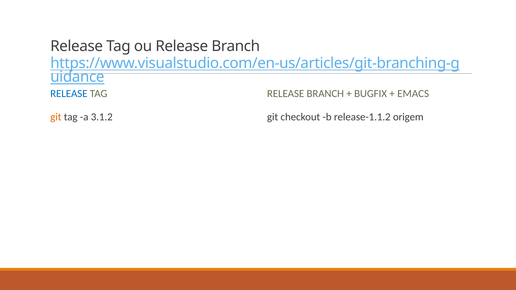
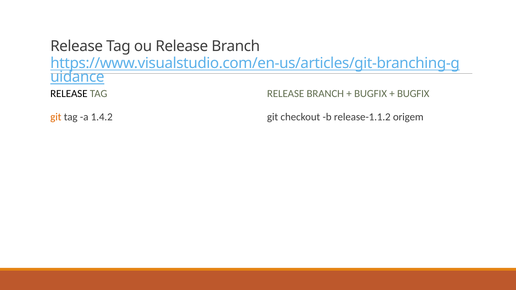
RELEASE colour: blue -> black (69, 94)
EMACS: EMACS -> BUGFIX (413, 94)
3.1.2: 3.1.2 -> 1.4.2 (102, 117)
